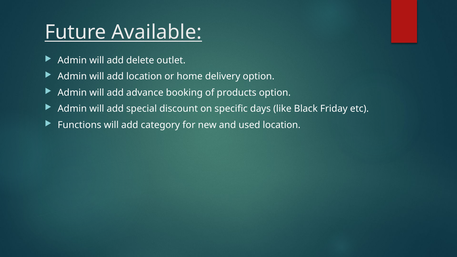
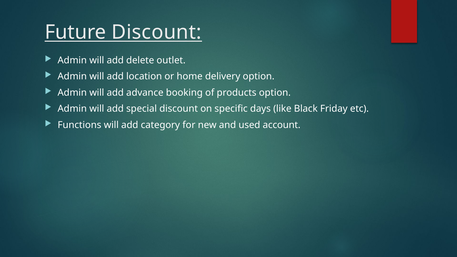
Future Available: Available -> Discount (157, 32)
used location: location -> account (282, 125)
